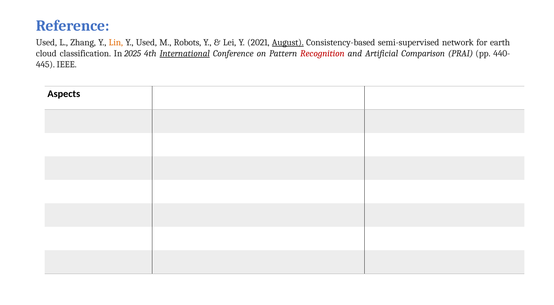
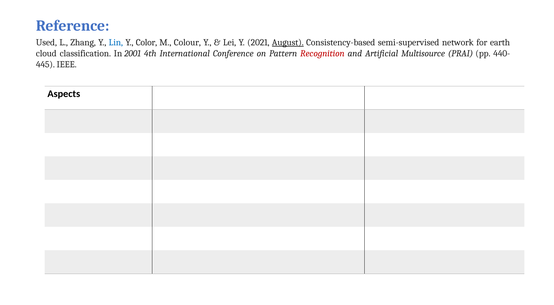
Lin colour: orange -> blue (116, 42)
Y Used: Used -> Color (146, 42)
Robots: Robots -> Colour (187, 42)
2025: 2025 -> 2001 (133, 53)
International underline: present -> none (185, 53)
Comparison: Comparison -> Multisource (423, 53)
